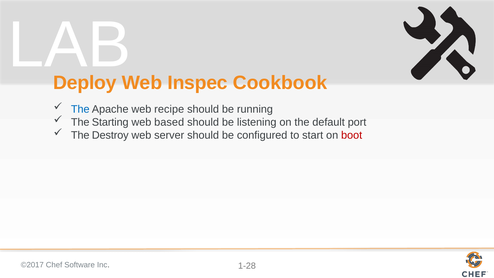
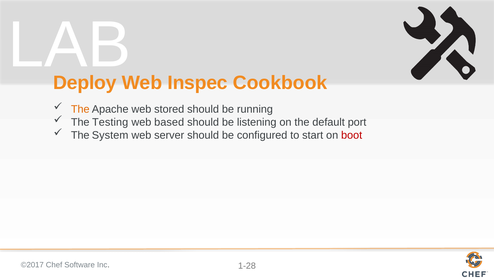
The colour: blue -> orange (80, 109)
recipe: recipe -> stored (169, 109)
Starting: Starting -> Testing (110, 122)
Destroy: Destroy -> System (110, 135)
